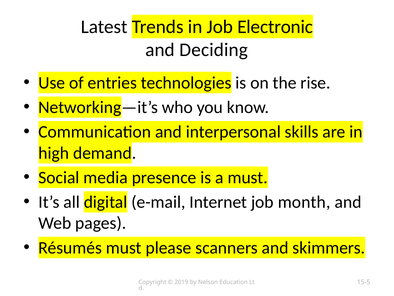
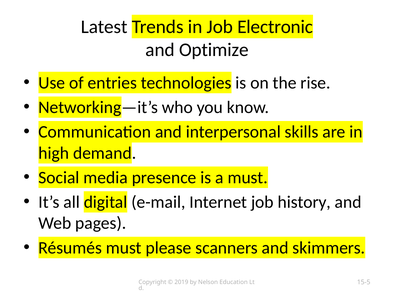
Deciding: Deciding -> Optimize (214, 50)
month: month -> history (304, 202)
